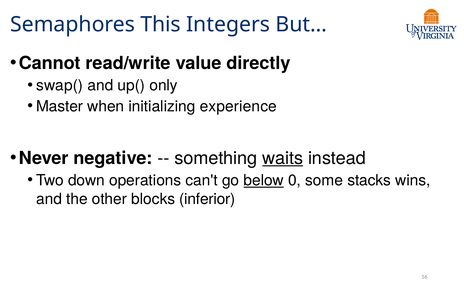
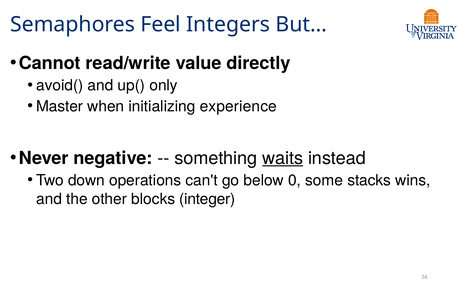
This: This -> Feel (161, 24)
swap(: swap( -> avoid( (60, 85)
below underline: present -> none (264, 180)
inferior: inferior -> integer (207, 199)
